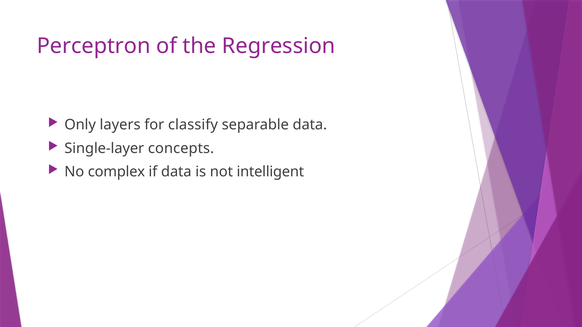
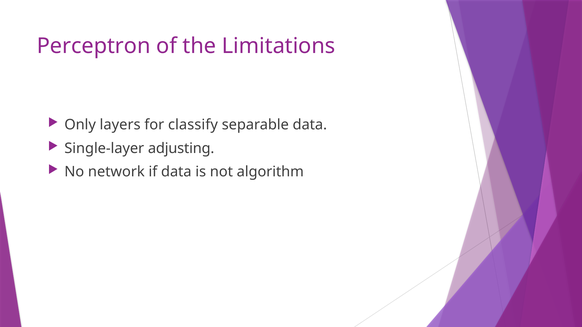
Regression: Regression -> Limitations (279, 46)
concepts: concepts -> adjusting (181, 148)
complex: complex -> network (116, 172)
intelligent: intelligent -> algorithm (270, 172)
